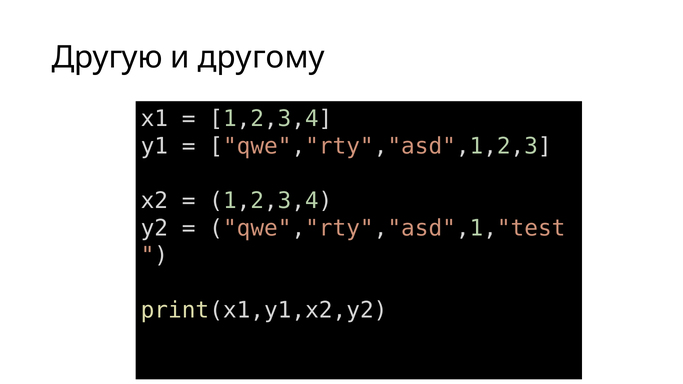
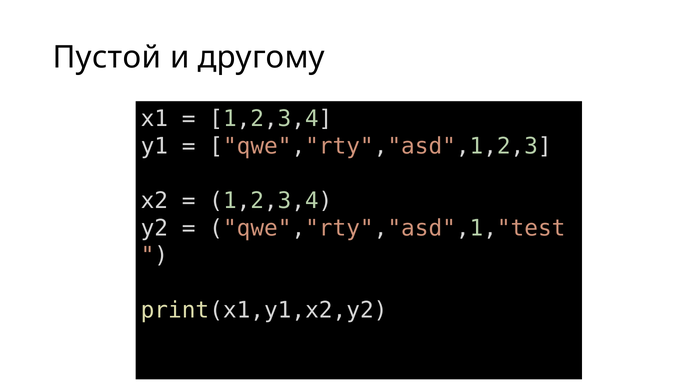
Другую: Другую -> Пустой (107, 57)
